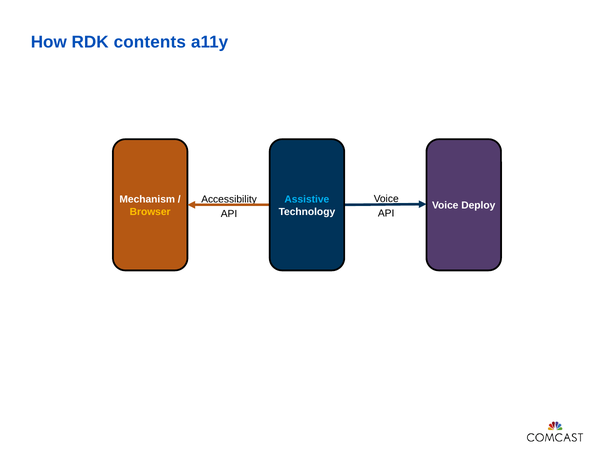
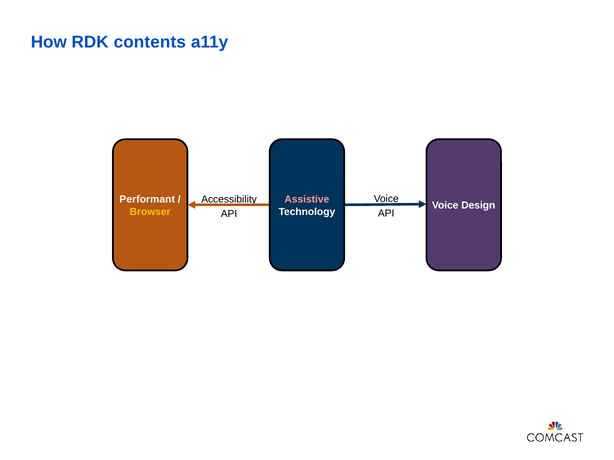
Mechanism: Mechanism -> Performant (147, 200)
Assistive colour: light blue -> pink (307, 200)
Deploy: Deploy -> Design (478, 206)
